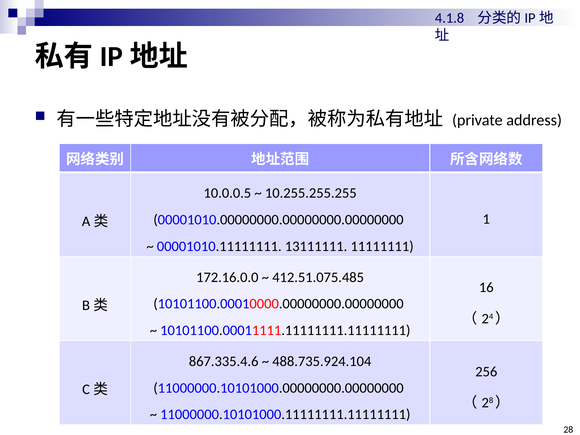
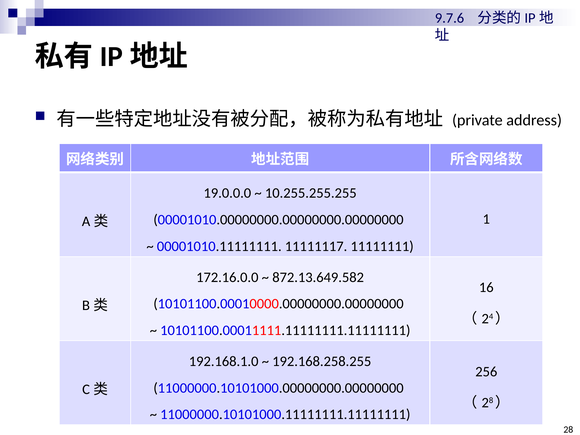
4.1.8: 4.1.8 -> 9.7.6 (450, 18)
10.0.0.5: 10.0.0.5 -> 19.0.0.0 (227, 193)
13111111: 13111111 -> 11111117 (316, 246)
412.51.075.485: 412.51.075.485 -> 872.13.649.582 (318, 277)
867.335.4.6: 867.335.4.6 -> 192.168.1.0 (224, 361)
488.735.924.104: 488.735.924.104 -> 192.168.258.255 (322, 361)
